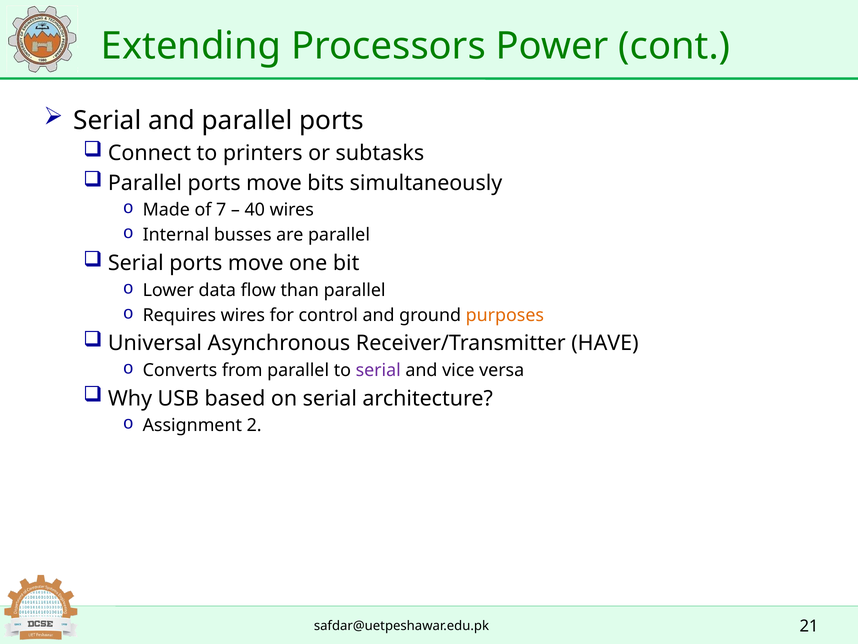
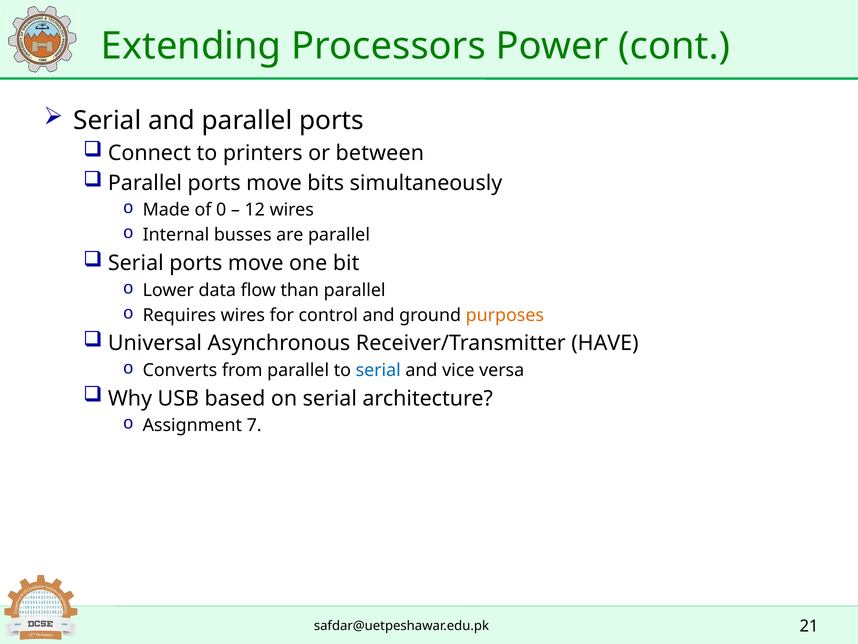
subtasks: subtasks -> between (380, 153)
7: 7 -> 0 (221, 210)
40: 40 -> 12 (255, 210)
serial colour: purple -> blue (378, 370)
2: 2 -> 7 (254, 425)
